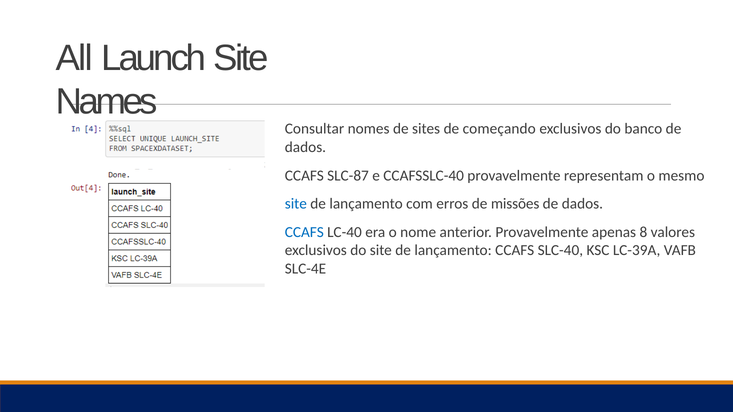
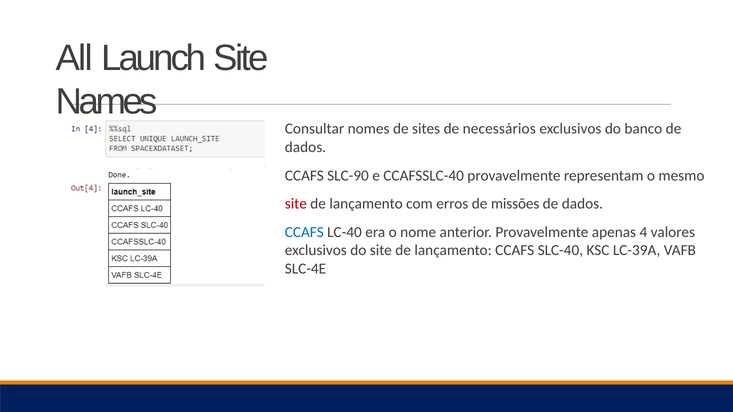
começando: começando -> necessários (499, 129)
SLC-87: SLC-87 -> SLC-90 (348, 176)
site colour: blue -> red (296, 204)
8: 8 -> 4 (643, 232)
